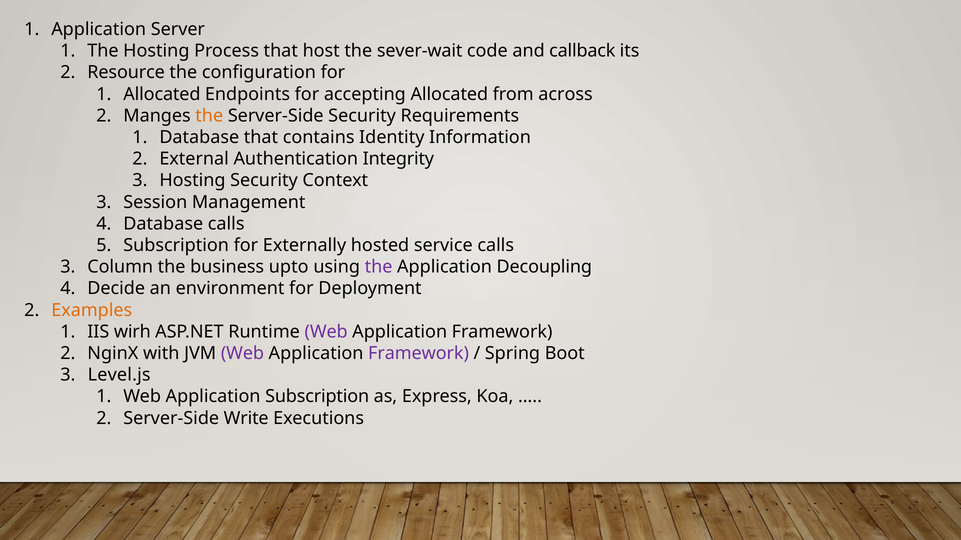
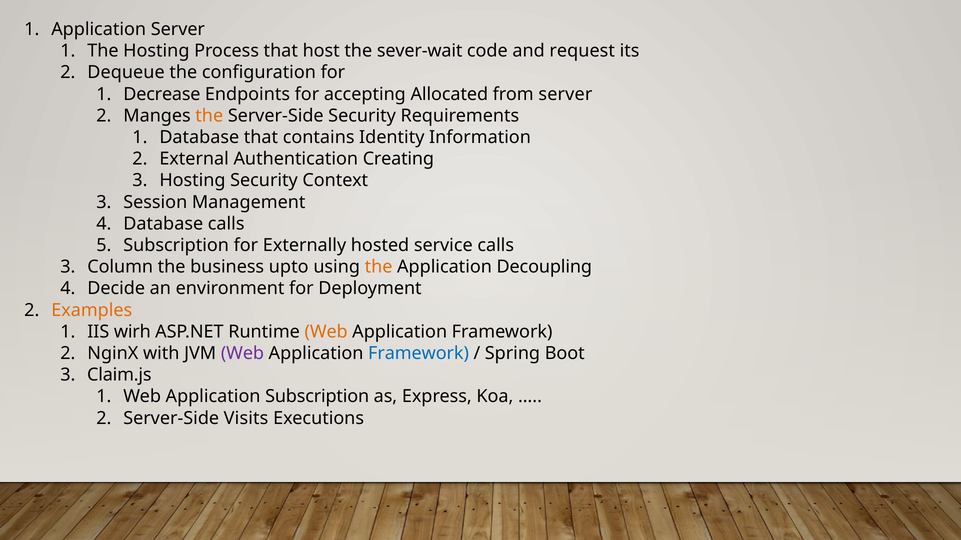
callback: callback -> request (582, 51)
Resource: Resource -> Dequeue (126, 73)
Allocated: Allocated -> Decrease (162, 94)
from across: across -> server (565, 94)
Integrity: Integrity -> Creating (398, 159)
the colour: purple -> orange (379, 267)
Web colour: purple -> orange (326, 332)
Framework colour: purple -> blue (419, 354)
Level.js: Level.js -> Claim.js (119, 375)
Write: Write -> Visits (246, 419)
